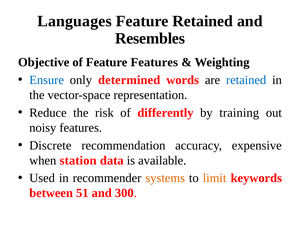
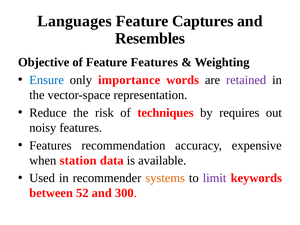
Feature Retained: Retained -> Captures (203, 21)
determined: determined -> importance (129, 80)
retained colour: blue -> purple (246, 80)
differently: differently -> techniques (166, 113)
training: training -> requires (239, 113)
Discrete: Discrete -> Features (50, 145)
limit colour: orange -> purple (215, 178)
51: 51 -> 52 (82, 193)
